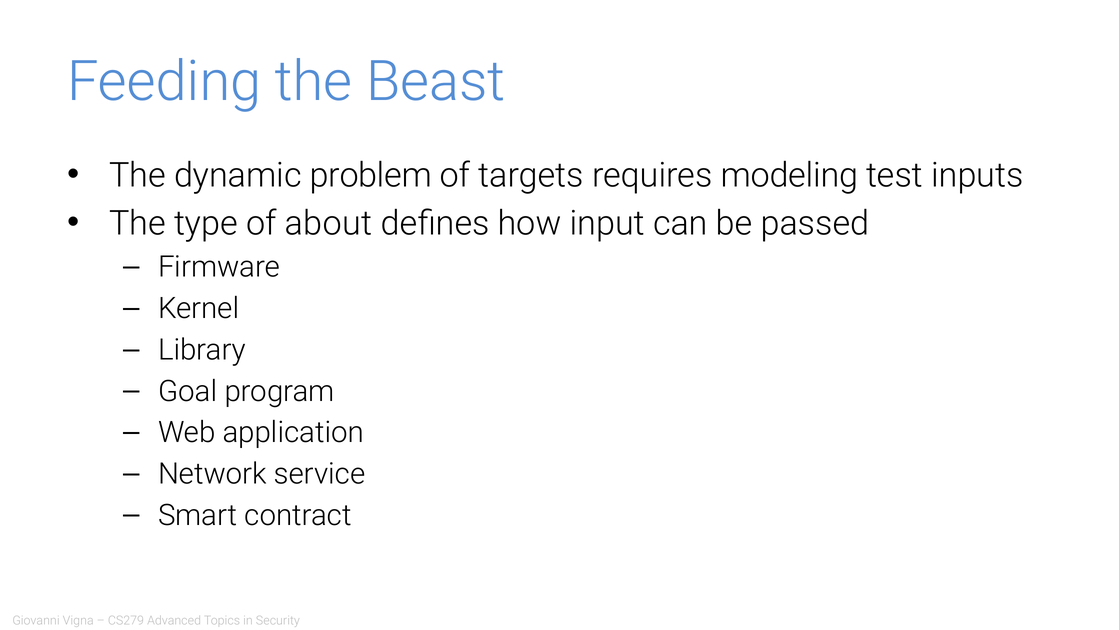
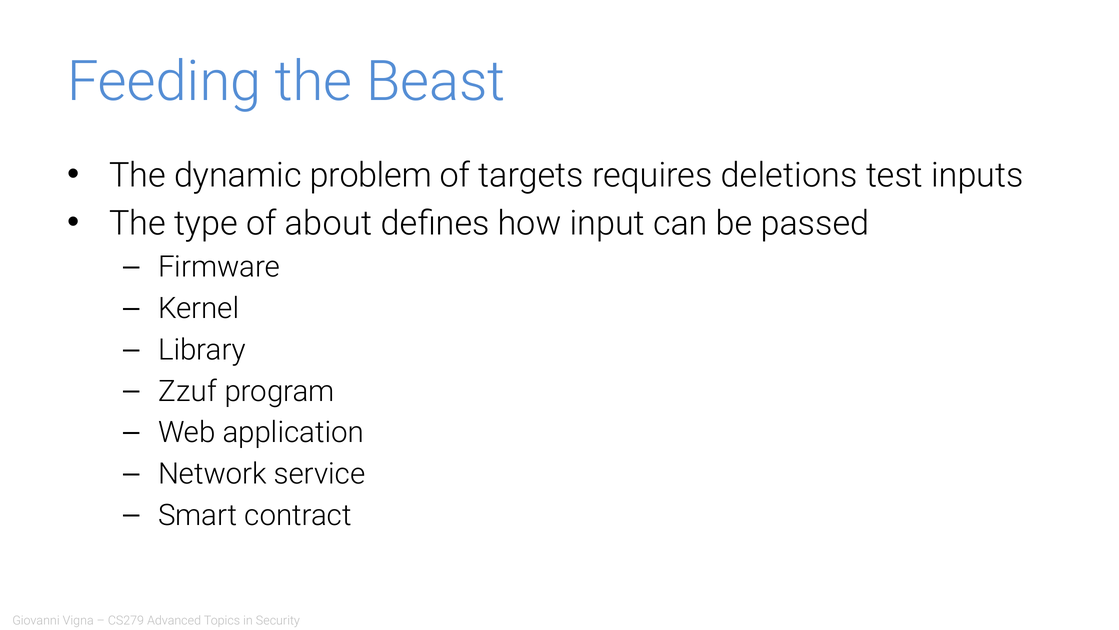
modeling: modeling -> deletions (789, 175)
Goal: Goal -> Zzuf (188, 391)
